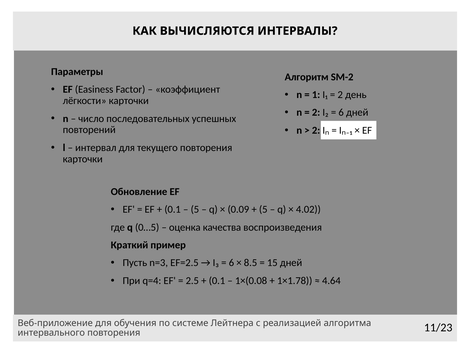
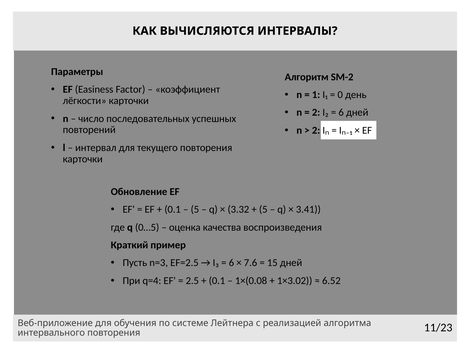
2: 2 -> 0 (340, 95)
0.09: 0.09 -> 3.32 (238, 210)
4.02: 4.02 -> 3.41 (308, 210)
8.5: 8.5 -> 7.6 (251, 263)
1×1.78: 1×1.78 -> 1×3.02 (295, 281)
4.64: 4.64 -> 6.52 (331, 281)
